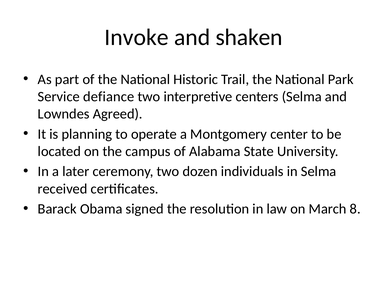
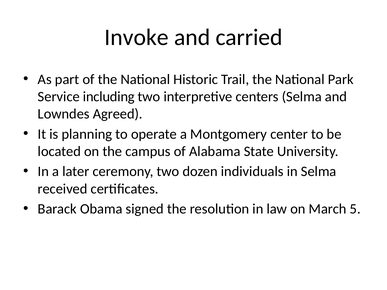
shaken: shaken -> carried (249, 37)
defiance: defiance -> including (109, 97)
8: 8 -> 5 (355, 209)
